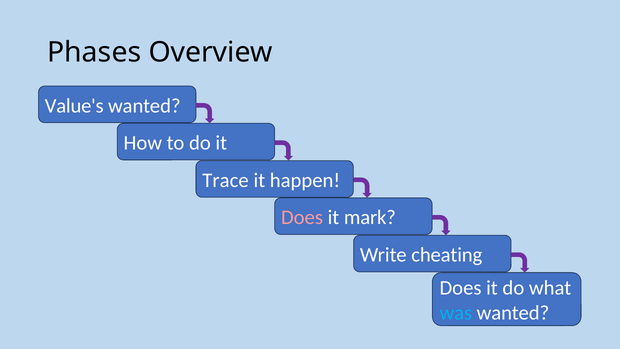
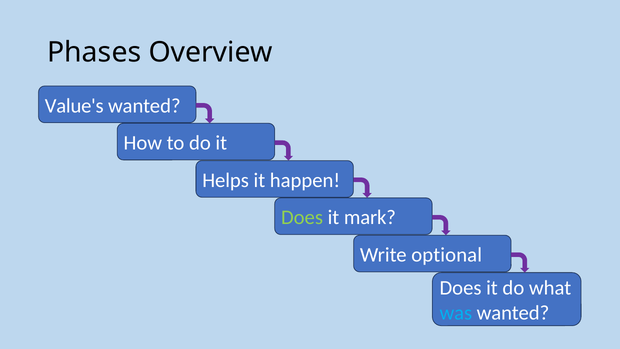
Trace: Trace -> Helps (226, 180)
Does colour: pink -> light green (302, 217)
cheating: cheating -> optional (447, 255)
